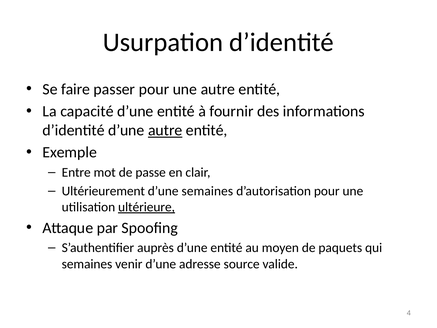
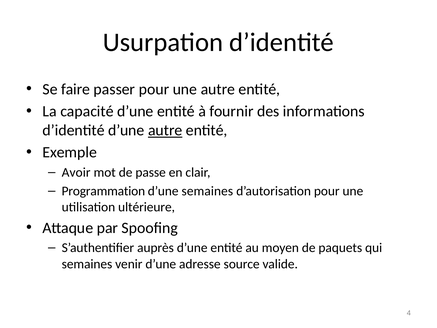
Entre: Entre -> Avoir (76, 172)
Ultérieurement: Ultérieurement -> Programmation (103, 191)
ultérieure underline: present -> none (147, 207)
